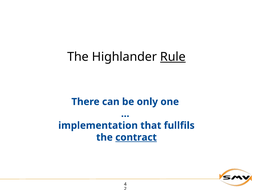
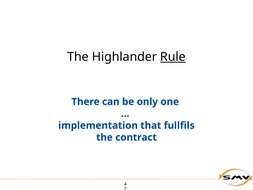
contract underline: present -> none (136, 137)
